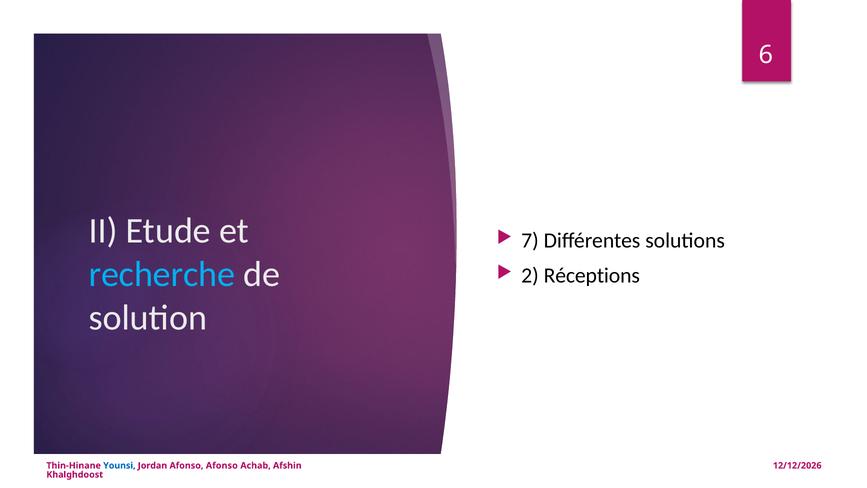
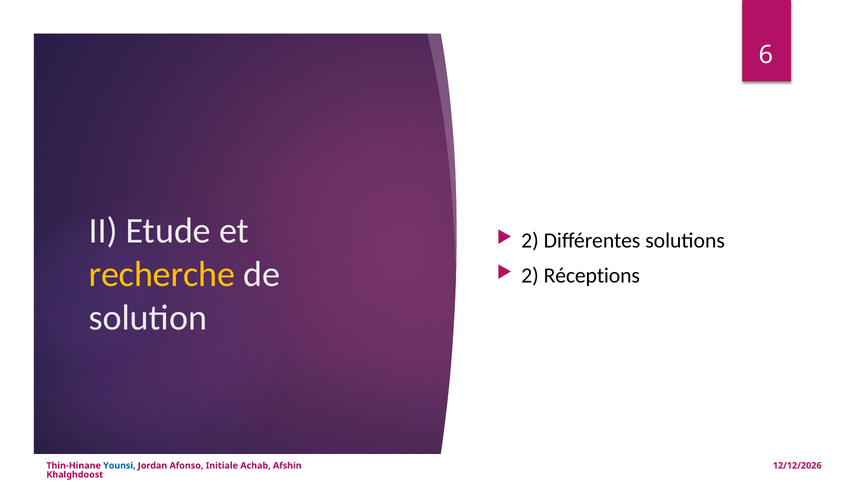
7: 7 -> 2 (530, 240)
recherche colour: light blue -> yellow (162, 274)
Afonso Afonso: Afonso -> Initiale (222, 465)
